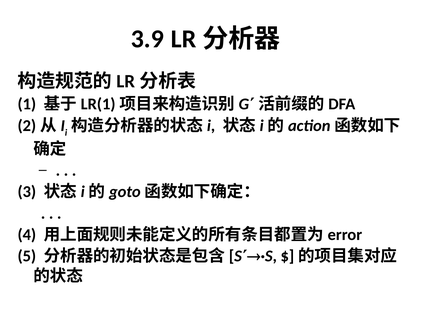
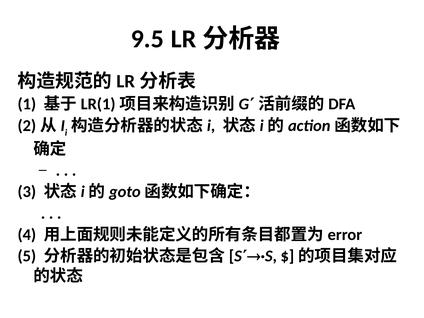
3.9: 3.9 -> 9.5 (147, 39)
